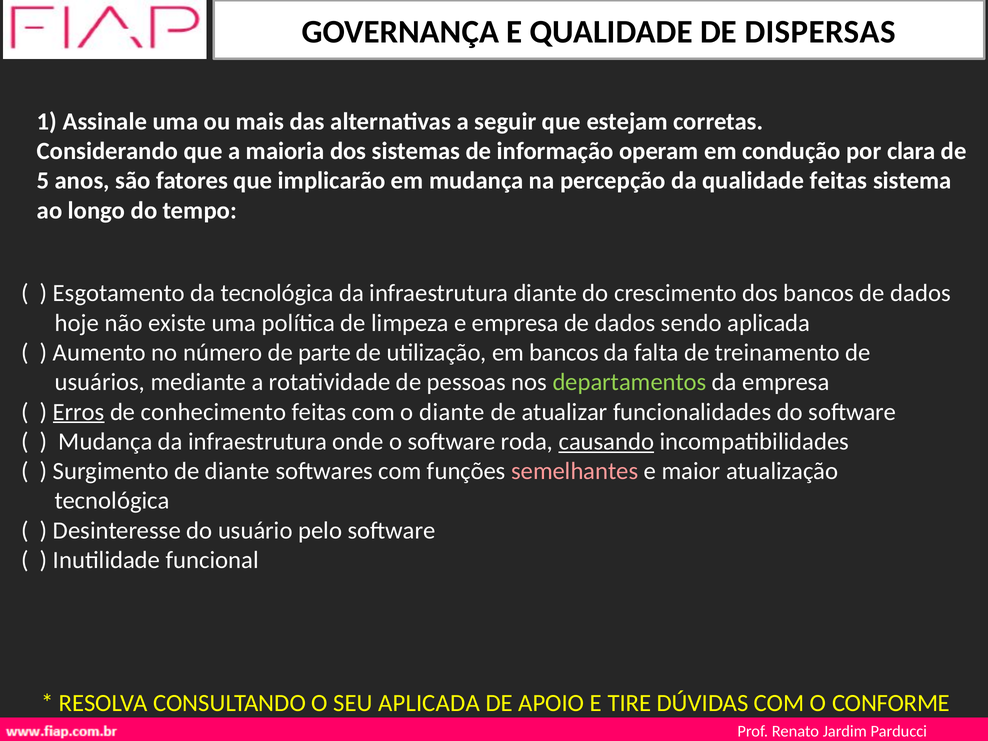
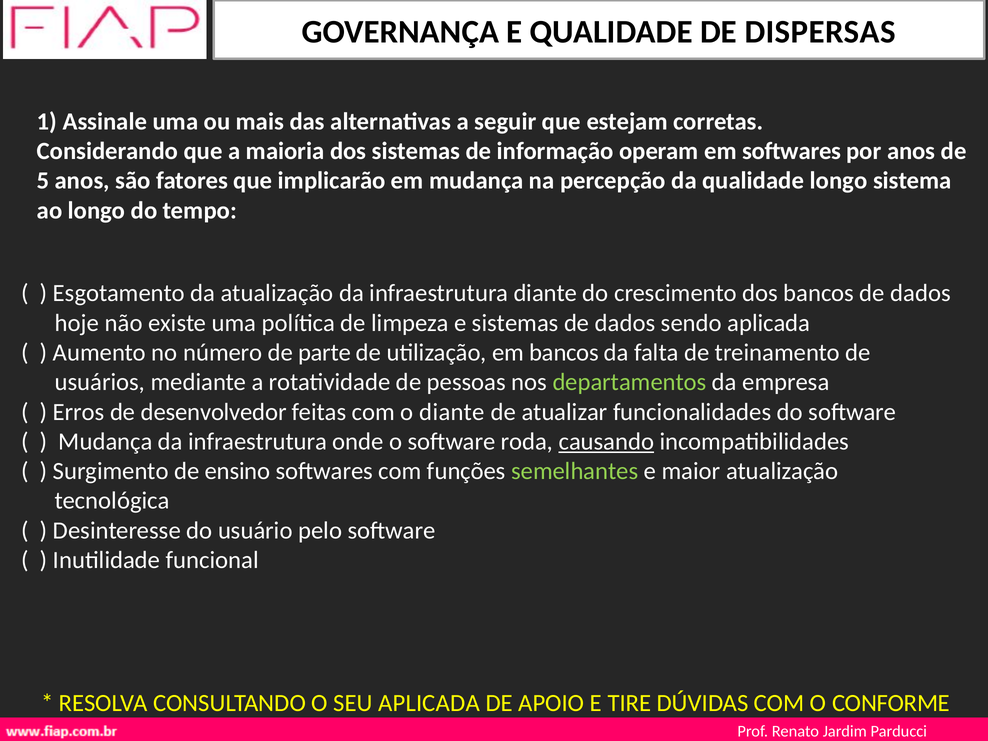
em condução: condução -> softwares (792, 151)
por clara: clara -> anos (911, 151)
qualidade feitas: feitas -> longo (839, 181)
da tecnológica: tecnológica -> atualização (277, 293)
e empresa: empresa -> sistemas (515, 323)
Erros underline: present -> none (79, 412)
conhecimento: conhecimento -> desenvolvedor (214, 412)
de diante: diante -> ensino (238, 471)
semelhantes colour: pink -> light green (575, 471)
